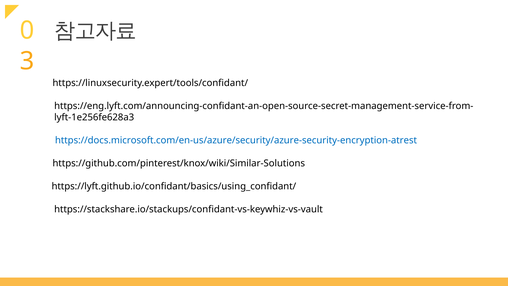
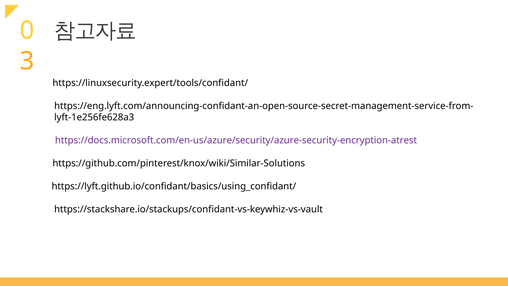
https://docs.microsoft.com/en-us/azure/security/azure-security-encryption-atrest colour: blue -> purple (236, 140)
